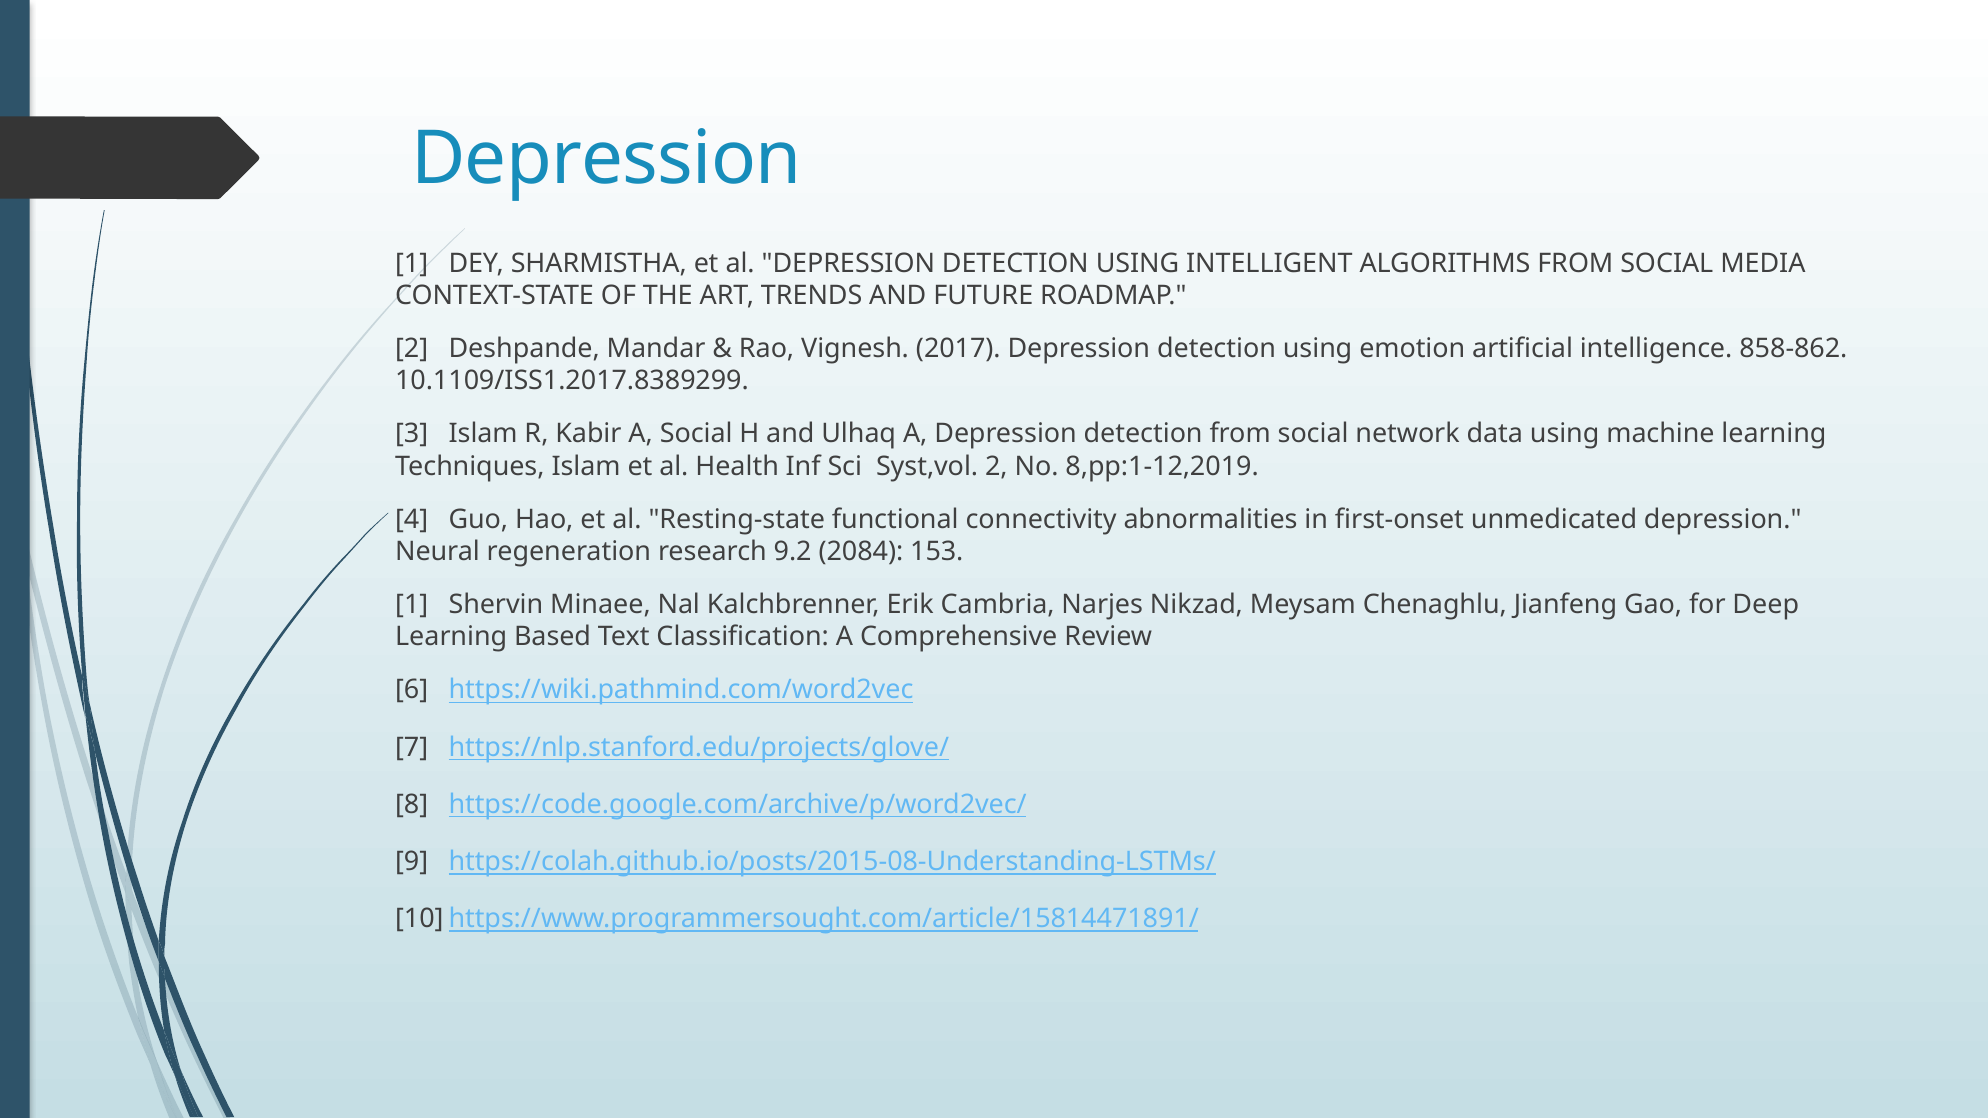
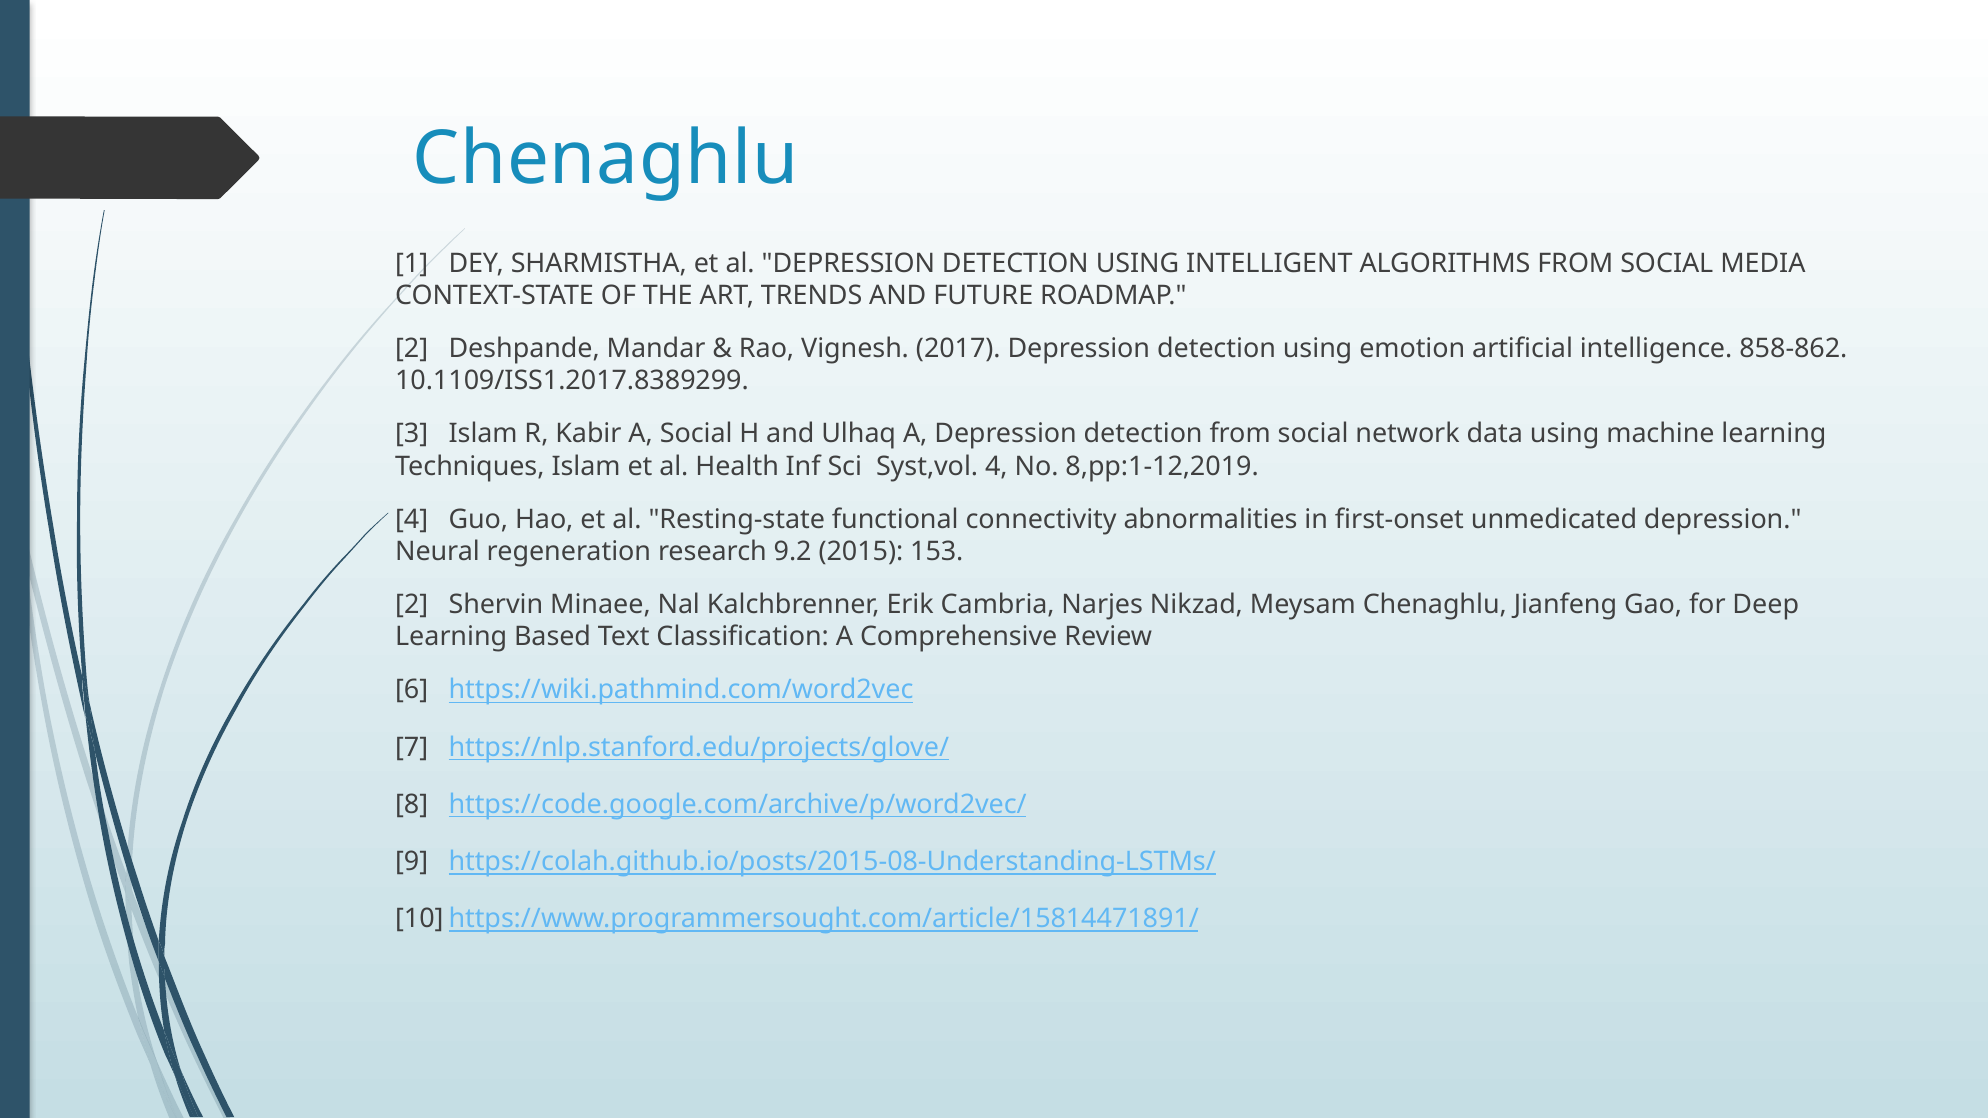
Depression: Depression -> Chenaghlu (606, 159)
Syst,vol 2: 2 -> 4 (996, 466)
2084: 2084 -> 2015 (861, 552)
1: 1 -> 2 (412, 605)
